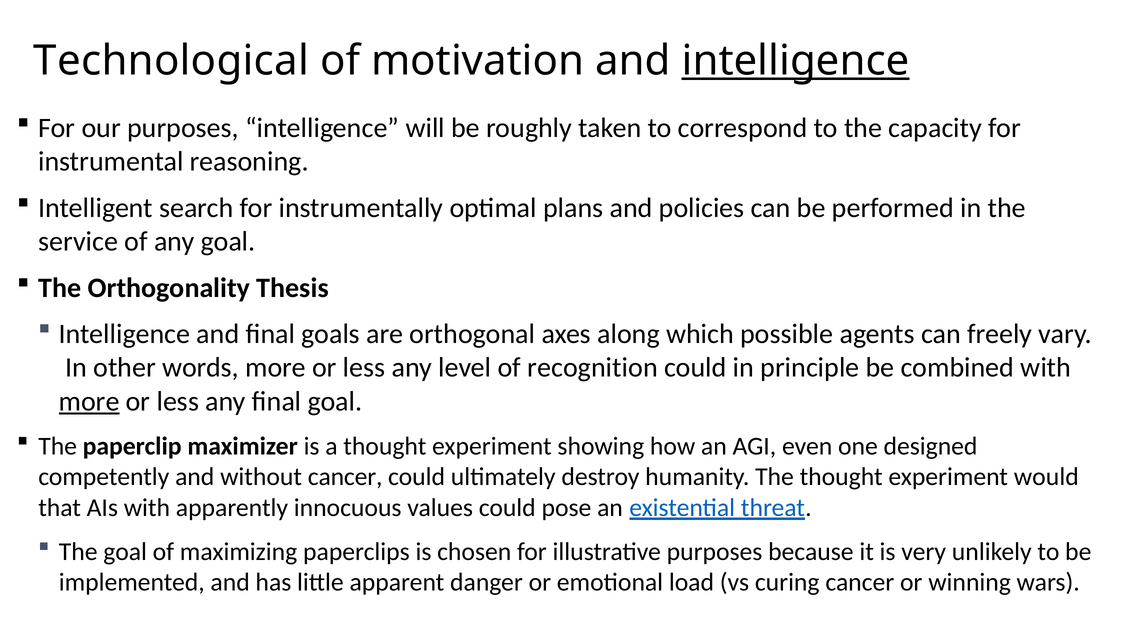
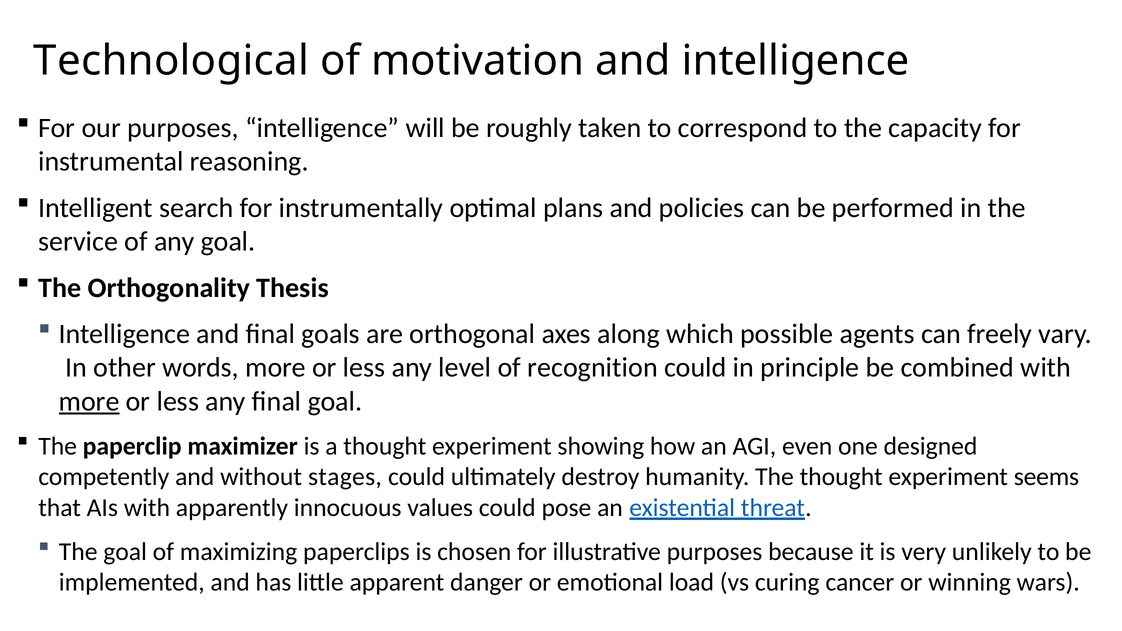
intelligence underline: present -> none (796, 61)
without cancer: cancer -> stages (345, 477)
would: would -> seems (1046, 477)
